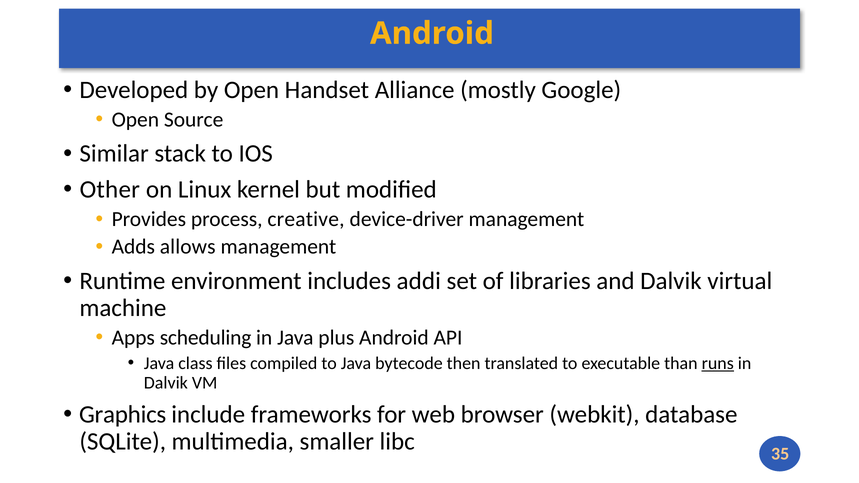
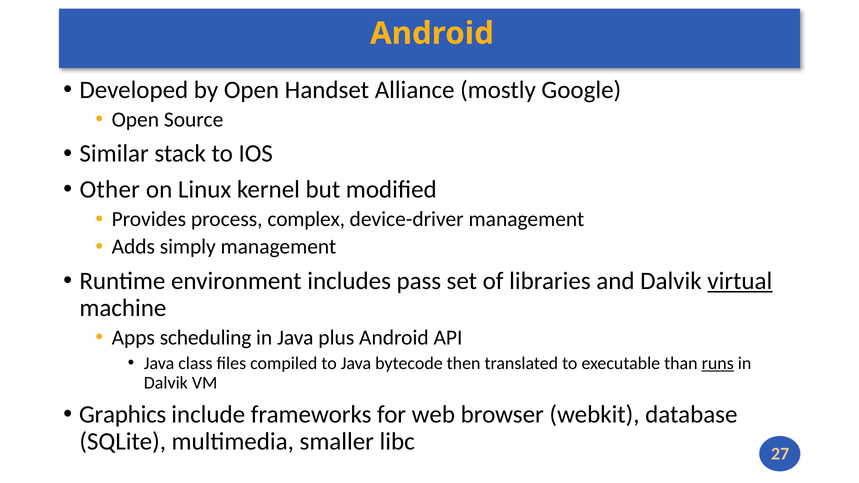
creative: creative -> complex (306, 219)
allows: allows -> simply (188, 247)
addi: addi -> pass (419, 281)
virtual underline: none -> present (740, 281)
35: 35 -> 27 (780, 454)
